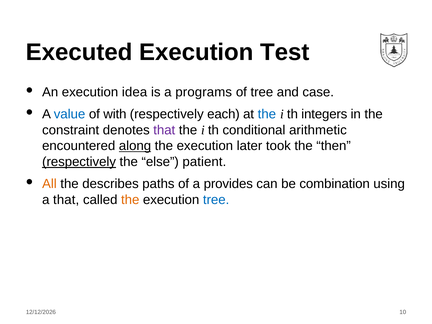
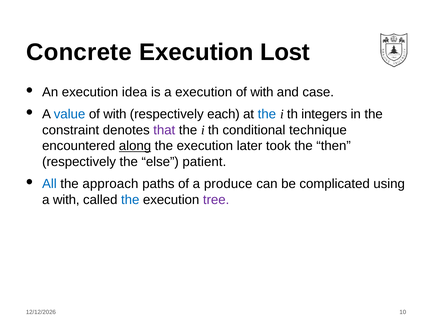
Executed: Executed -> Concrete (79, 52)
Test: Test -> Lost (285, 52)
a programs: programs -> execution (204, 92)
tree: tree -> with (262, 92)
arithmetic: arithmetic -> technique (318, 130)
respectively underline: present -> none (79, 162)
All colour: orange -> blue (49, 184)
describes: describes -> approach (110, 184)
provides: provides -> produce (228, 184)
combination: combination -> complicated (335, 184)
a that: that -> with (66, 200)
the colour: orange -> blue (130, 200)
tree colour: blue -> purple (216, 200)
